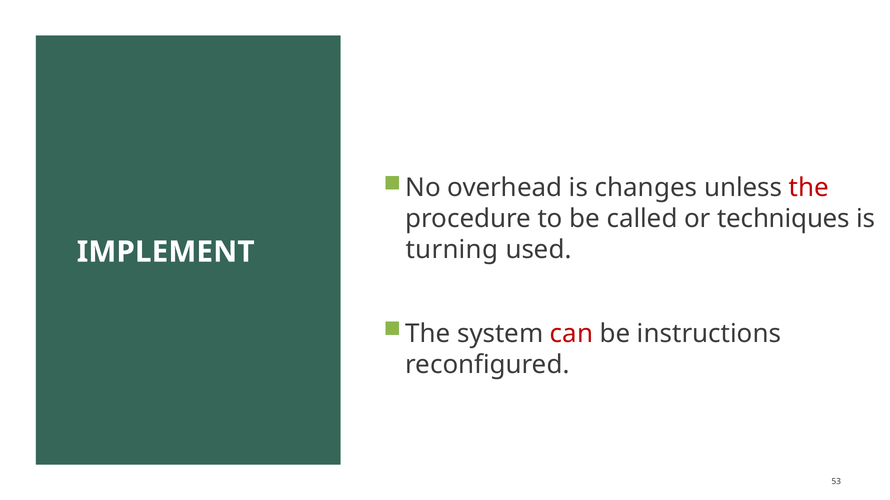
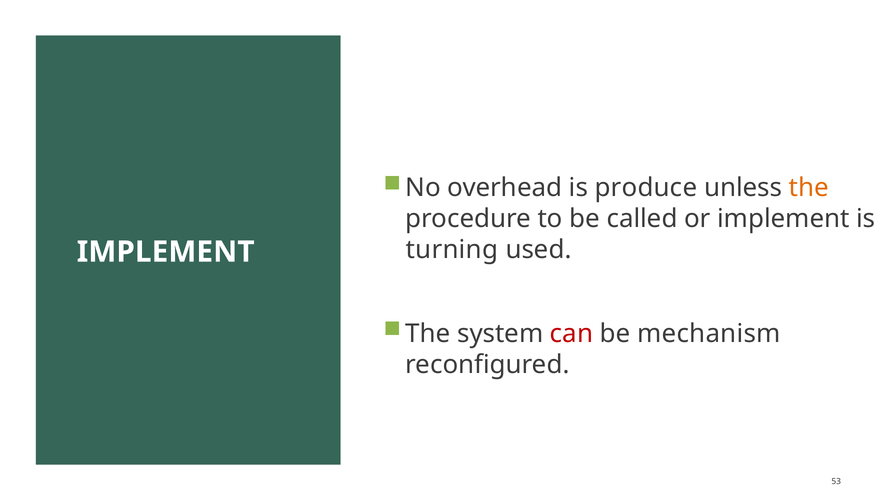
changes: changes -> produce (646, 188)
the colour: red -> orange (809, 188)
or techniques: techniques -> implement (783, 219)
instructions: instructions -> mechanism (709, 334)
